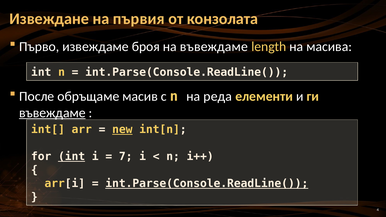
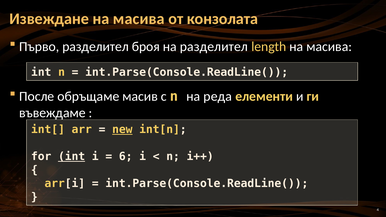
първия: първия -> масива (139, 19)
Първо извеждаме: извеждаме -> разделител (96, 47)
на въвеждаме: въвеждаме -> разделител (214, 47)
въвеждаме underline: present -> none (52, 113)
7: 7 -> 6 (126, 157)
int.Parse(Console.ReadLine( underline: present -> none (207, 184)
